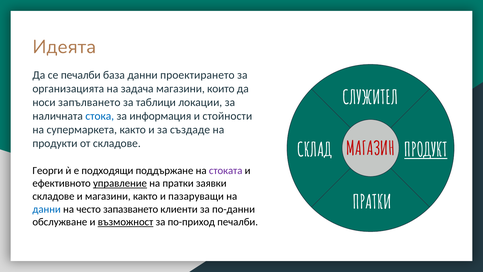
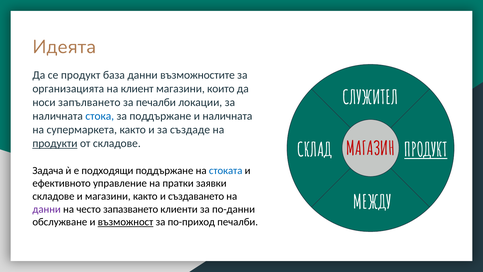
се печалби: печалби -> продукт (81, 75)
проектирането: проектирането -> възможностите (198, 75)
задача: задача -> клиент (137, 89)
за таблици: таблици -> печалби (156, 102)
за информация: информация -> поддържане (160, 116)
и стойности: стойности -> наличната (227, 116)
продукти underline: none -> present (55, 143)
Георги: Георги -> Задача (48, 170)
стоката colour: purple -> blue (226, 170)
управление underline: present -> none (120, 183)
пазаруващи: пазаруващи -> създаването (196, 196)
ПРАТКИ: ПРАТКИ -> МЕЖДУ (372, 202)
данни colour: blue -> purple (47, 209)
